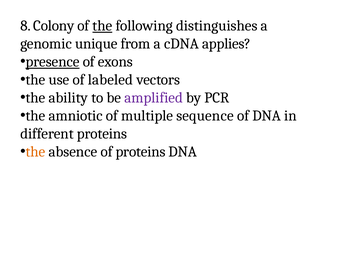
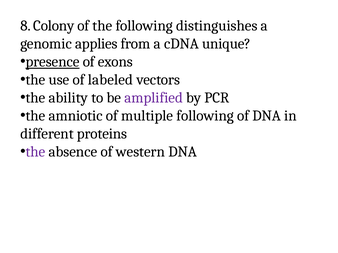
the underline: present -> none (102, 26)
unique: unique -> applies (96, 44)
applies: applies -> unique (226, 44)
multiple sequence: sequence -> following (205, 116)
the colour: orange -> purple (35, 152)
of proteins: proteins -> western (140, 152)
